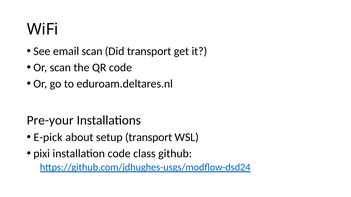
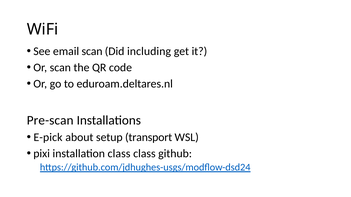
Did transport: transport -> including (149, 51)
Pre-your: Pre-your -> Pre-scan (50, 120)
installation code: code -> class (119, 154)
